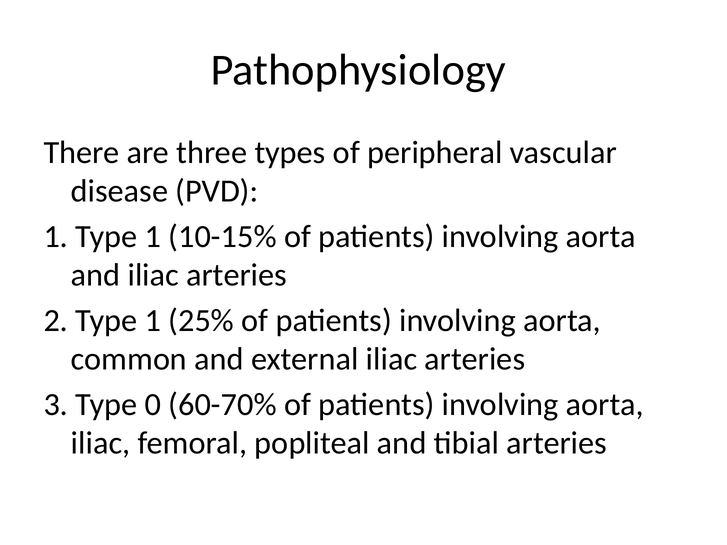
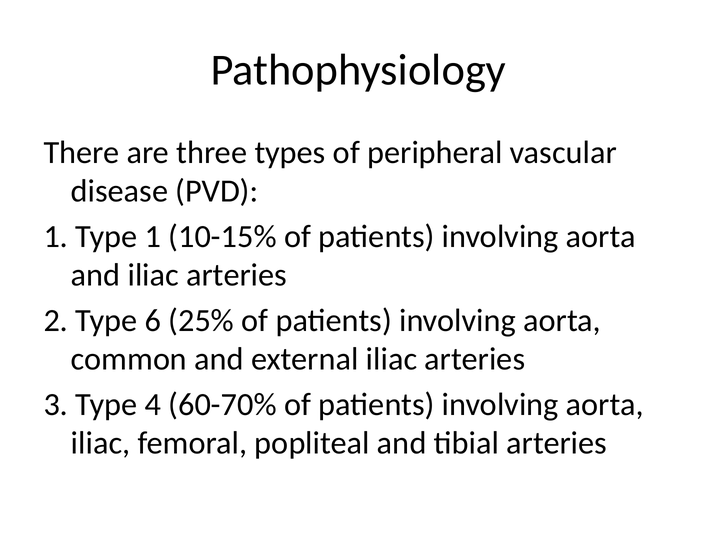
2 Type 1: 1 -> 6 (153, 321)
0: 0 -> 4 (153, 405)
